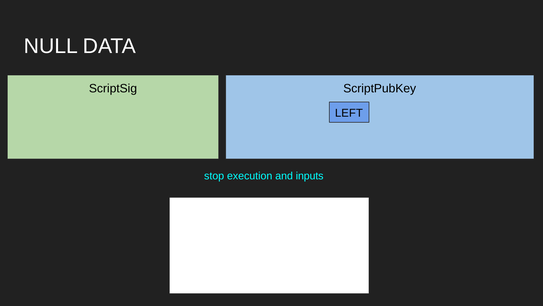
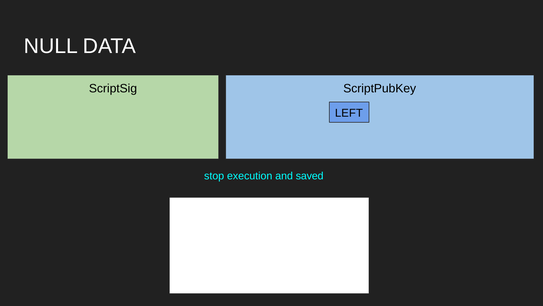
inputs: inputs -> saved (310, 176)
